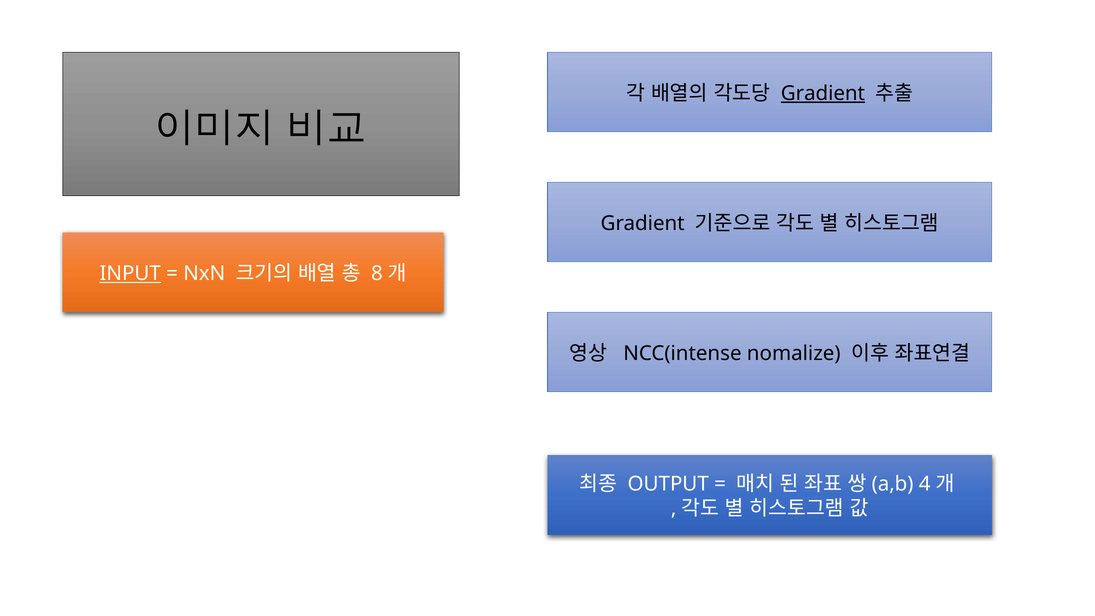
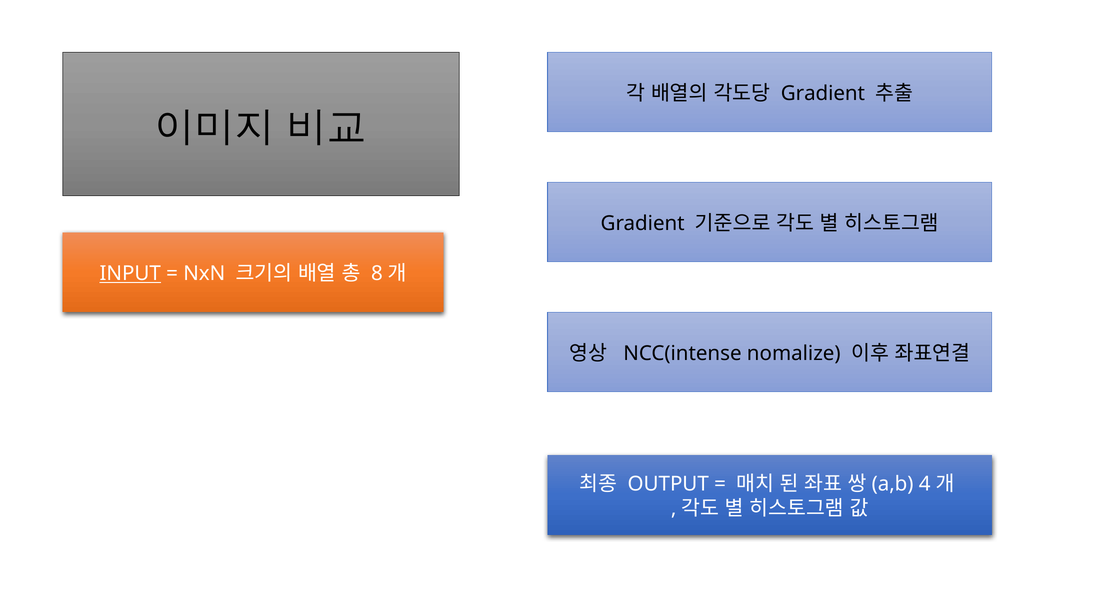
Gradient underline: present -> none (823, 93)
